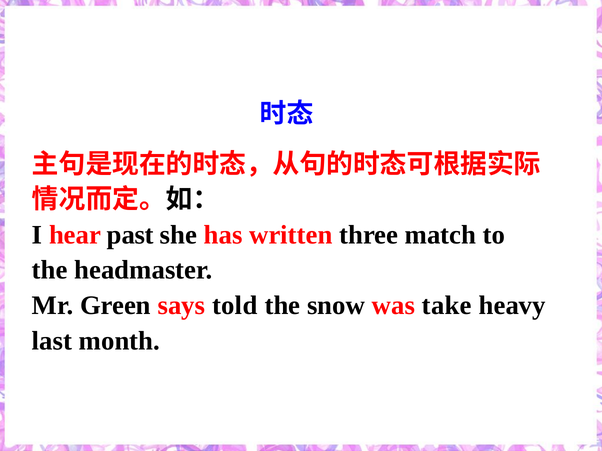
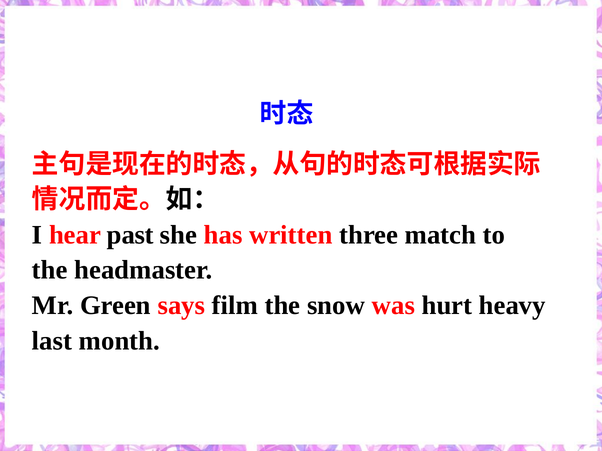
told: told -> film (235, 306)
take: take -> hurt (447, 306)
